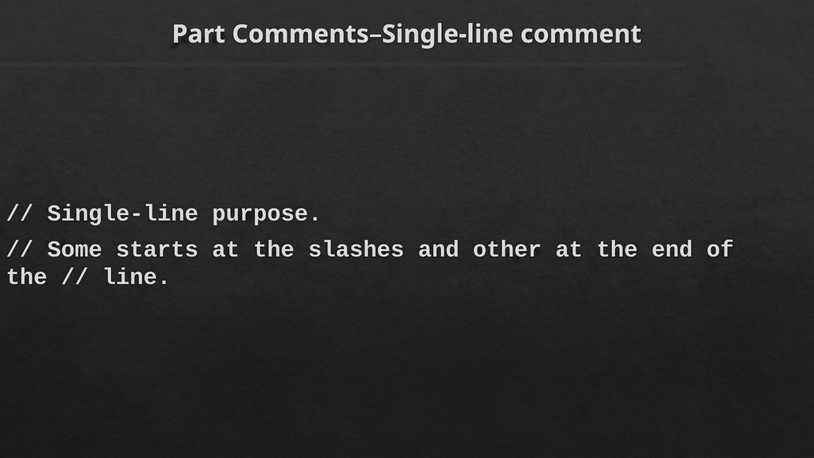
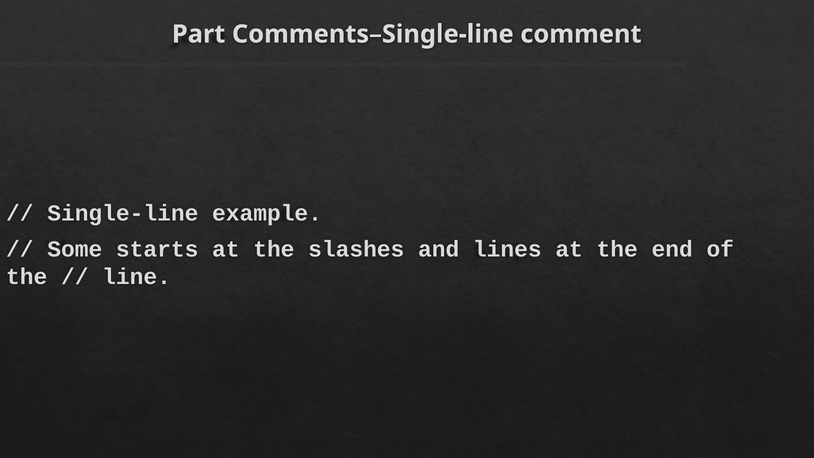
purpose: purpose -> example (267, 213)
other: other -> lines (507, 249)
